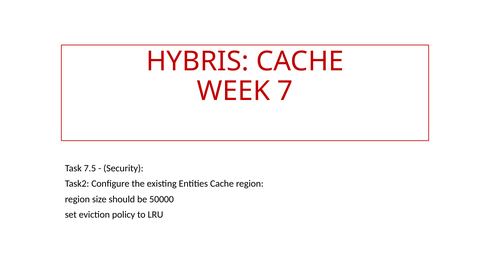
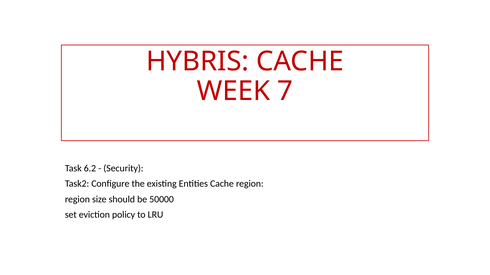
7.5: 7.5 -> 6.2 (90, 169)
